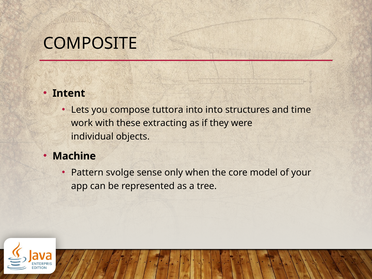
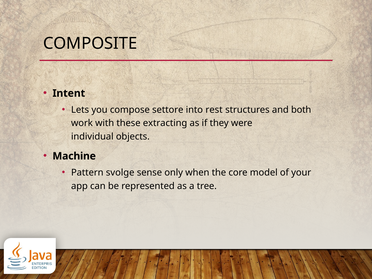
tuttora: tuttora -> settore (168, 110)
into into: into -> rest (214, 110)
time: time -> both (301, 110)
